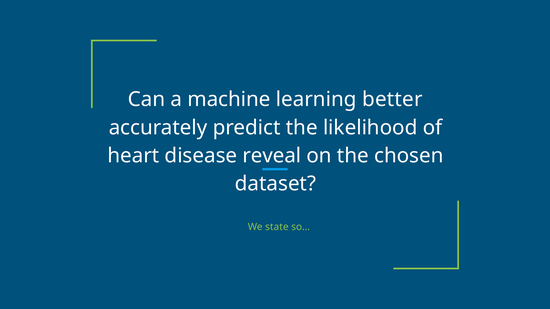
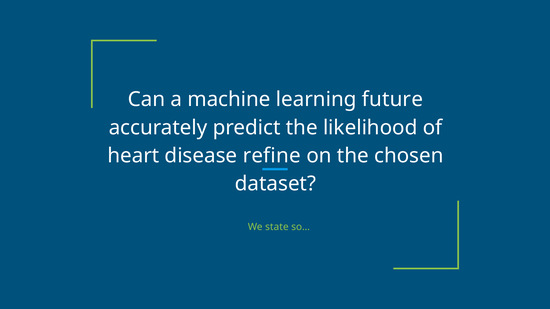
better: better -> future (392, 100)
reveal: reveal -> refine (272, 156)
